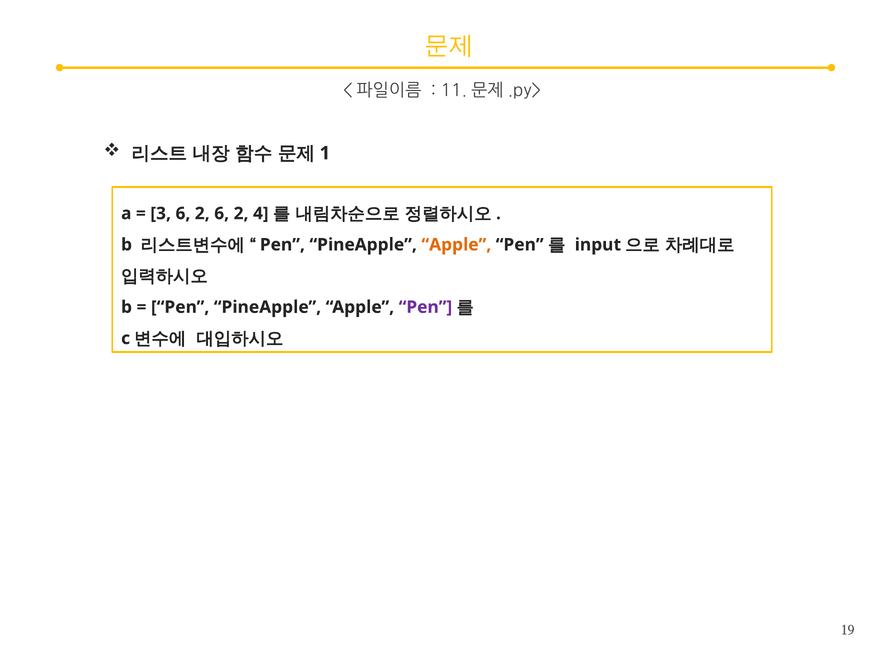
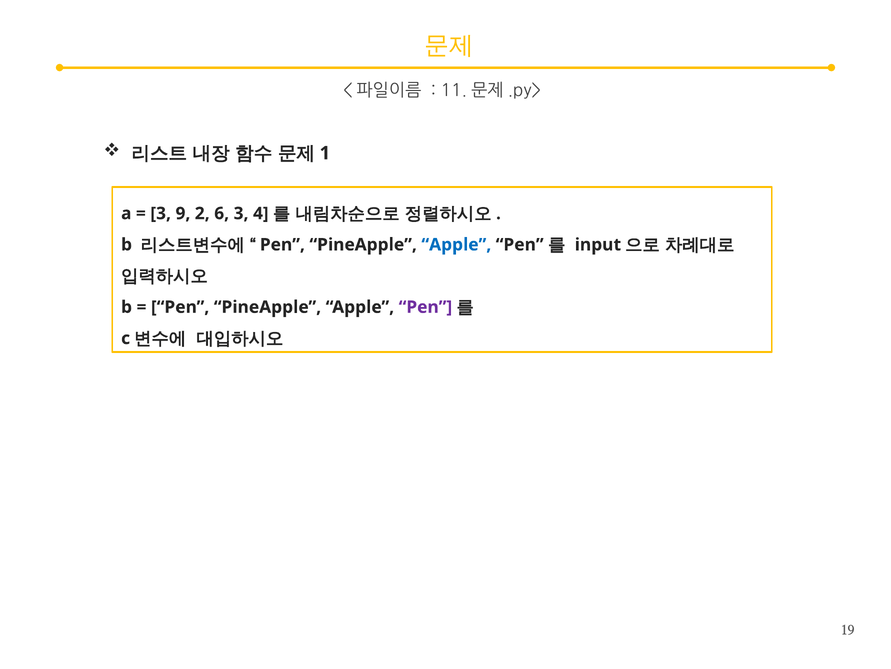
3 6: 6 -> 9 (183, 213)
2 6 2: 2 -> 3 (241, 213)
Apple colour: orange -> blue (456, 244)
